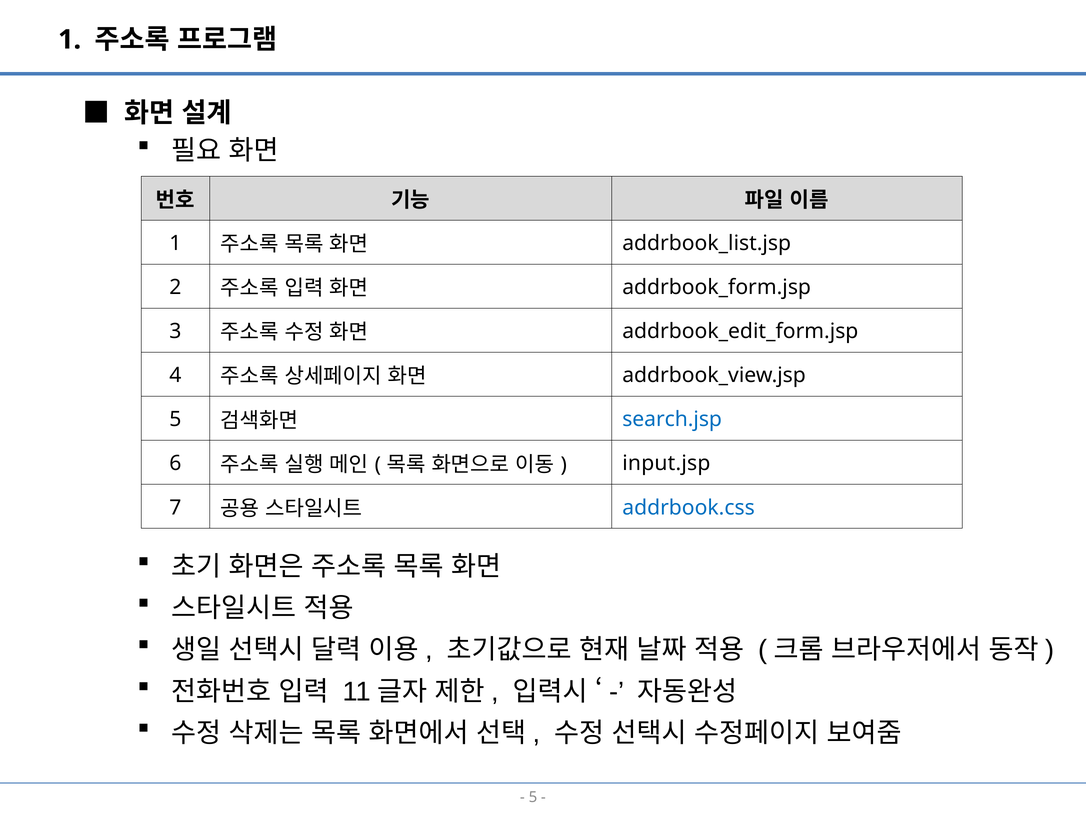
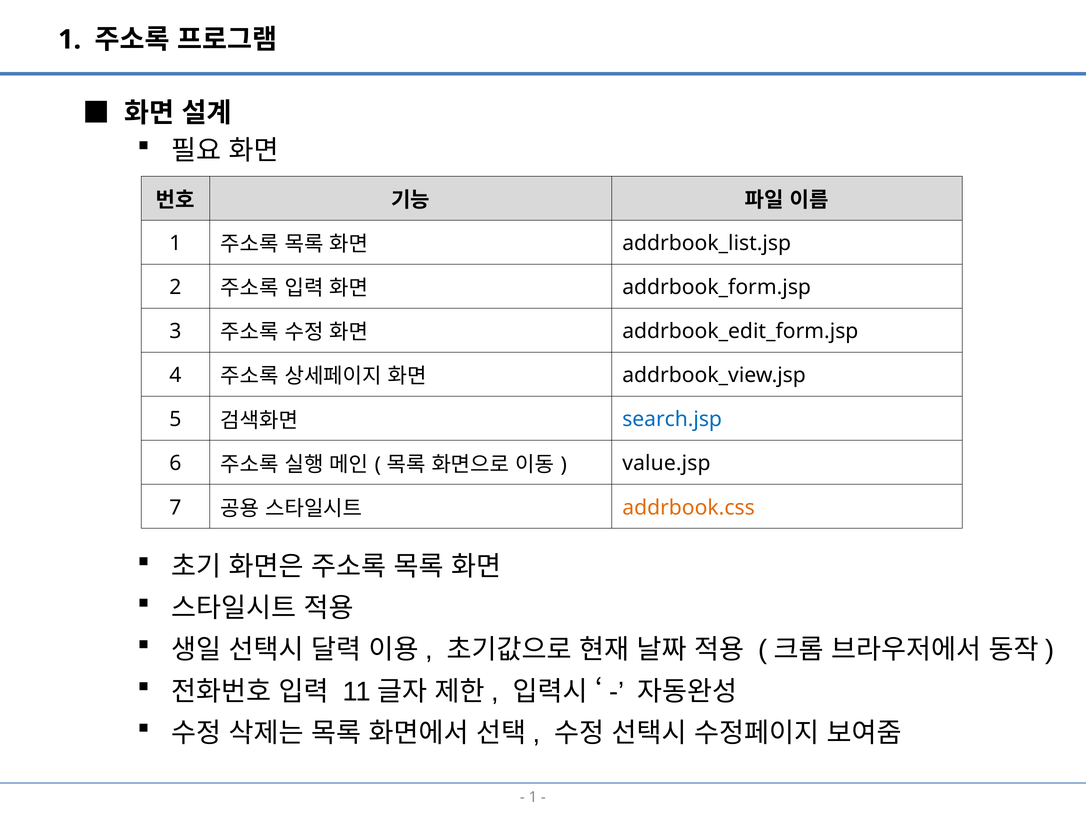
input.jsp: input.jsp -> value.jsp (666, 464)
addrbook.css colour: blue -> orange (689, 508)
5: 5 -> 1 (533, 798)
